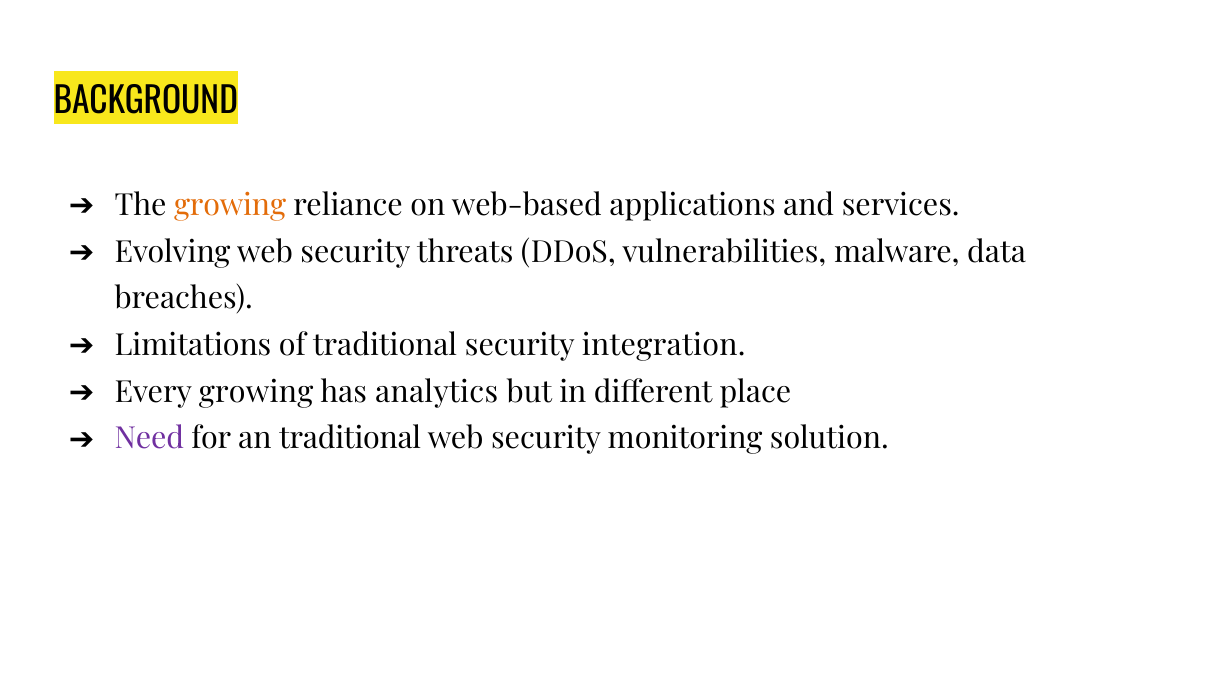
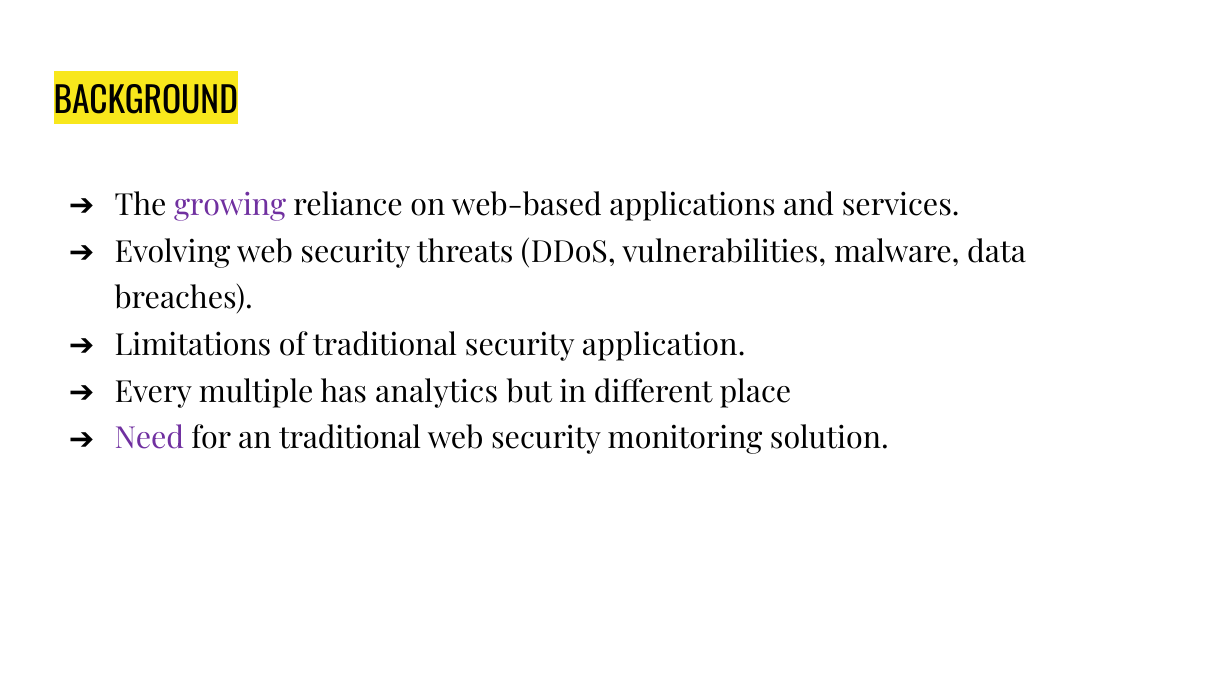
growing colour: orange -> purple (230, 205)
integration: integration -> application (664, 346)
Every growing: growing -> multiple (256, 392)
